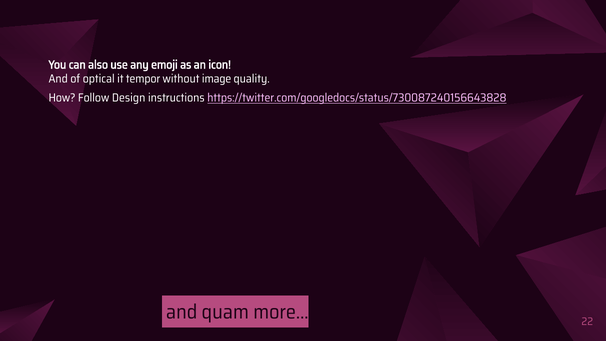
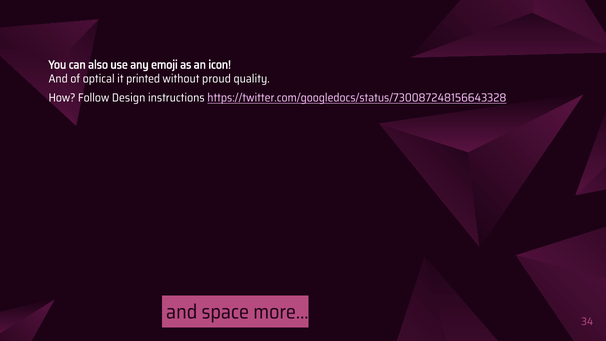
tempor: tempor -> printed (143, 79)
image: image -> proud (217, 79)
https://twitter.com/googledocs/status/730087240156643828: https://twitter.com/googledocs/status/730087240156643828 -> https://twitter.com/googledocs/status/730087248156643328 (357, 98)
quam: quam -> space (225, 312)
22: 22 -> 34 (587, 322)
